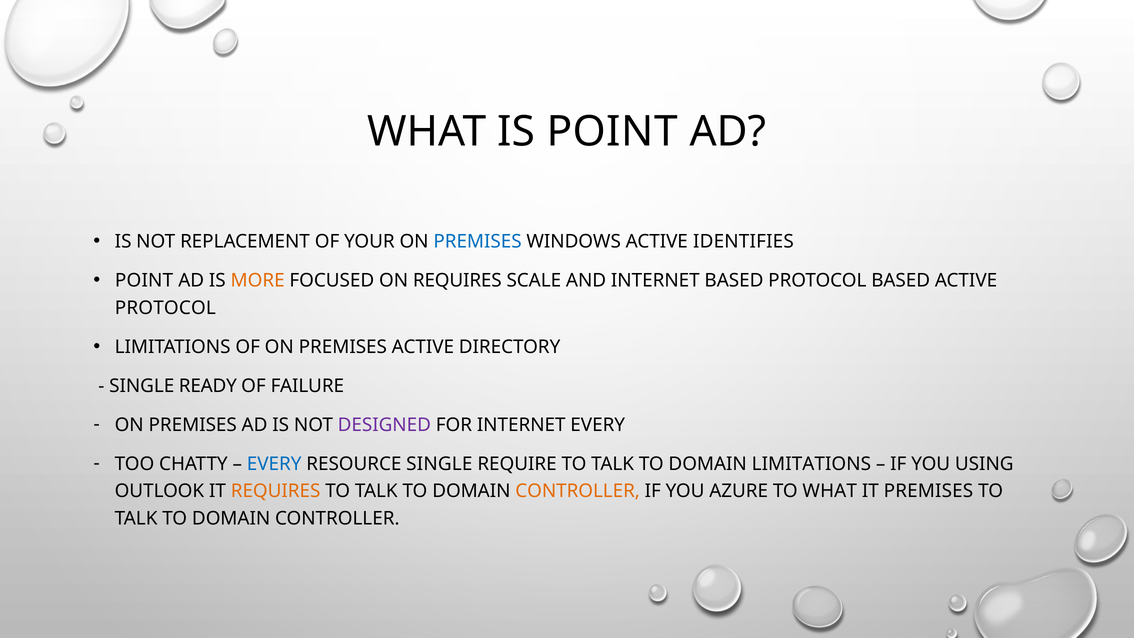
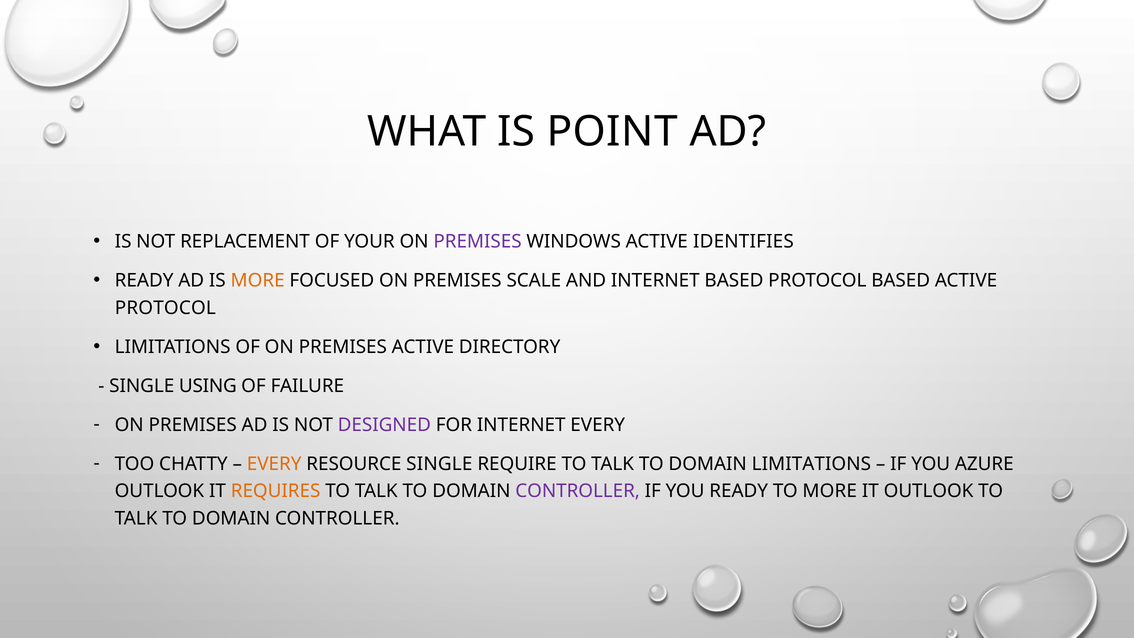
PREMISES colour: blue -> purple (478, 242)
POINT: POINT -> READY (144, 281)
FOCUSED ON REQUIRES: REQUIRES -> PREMISES (457, 281)
READY: READY -> USING (208, 386)
EVERY colour: blue -> orange (274, 464)
USING: USING -> AZURE (984, 464)
CONTROLLER colour: orange -> purple (578, 491)
YOU AZURE: AZURE -> READY (739, 491)
TO WHAT: WHAT -> MORE (830, 491)
IT PREMISES: PREMISES -> OUTLOOK (929, 491)
